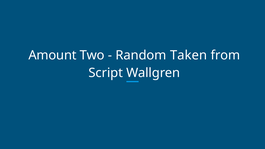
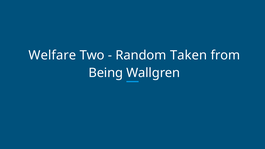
Amount: Amount -> Welfare (52, 55)
Script: Script -> Being (106, 73)
